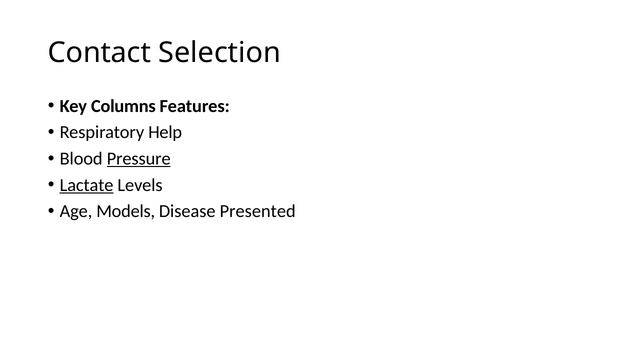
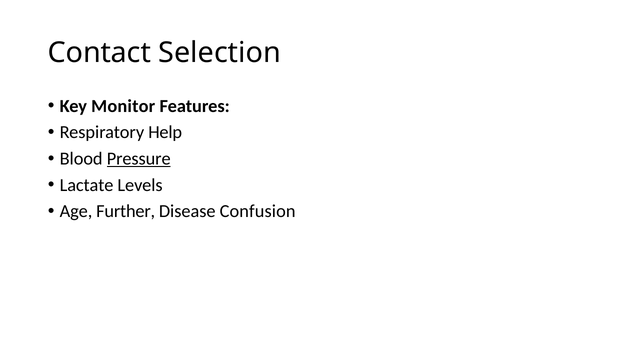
Columns: Columns -> Monitor (123, 106)
Lactate underline: present -> none (87, 185)
Models: Models -> Further (126, 212)
Presented: Presented -> Confusion (258, 212)
